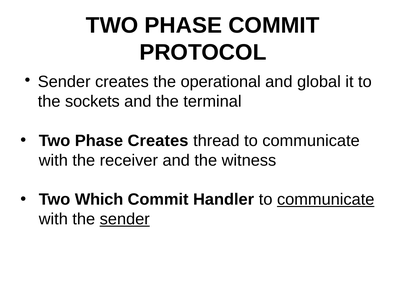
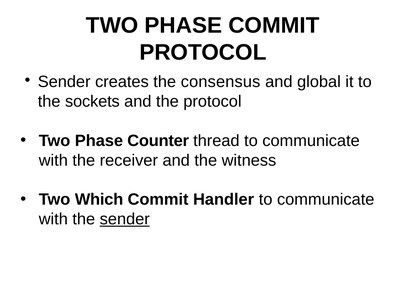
operational: operational -> consensus (221, 82)
the terminal: terminal -> protocol (212, 102)
Phase Creates: Creates -> Counter (158, 141)
communicate underline: present -> none (326, 200)
